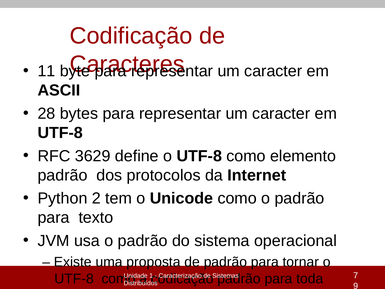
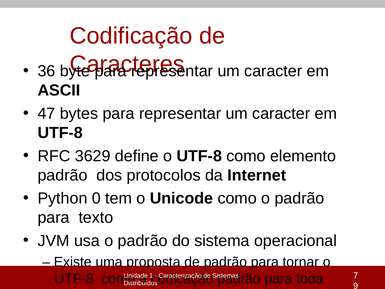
11: 11 -> 36 (46, 71)
28: 28 -> 47 (46, 113)
2: 2 -> 0 (96, 198)
